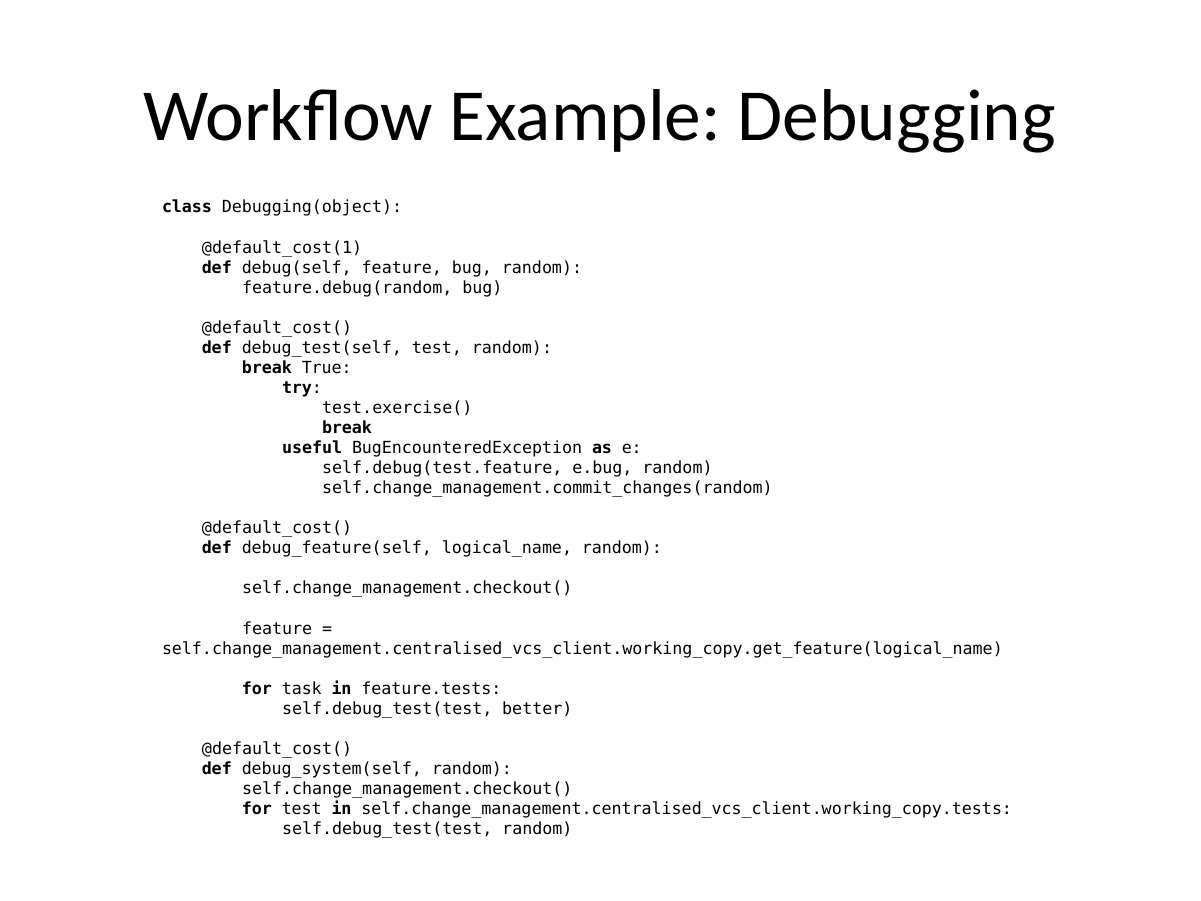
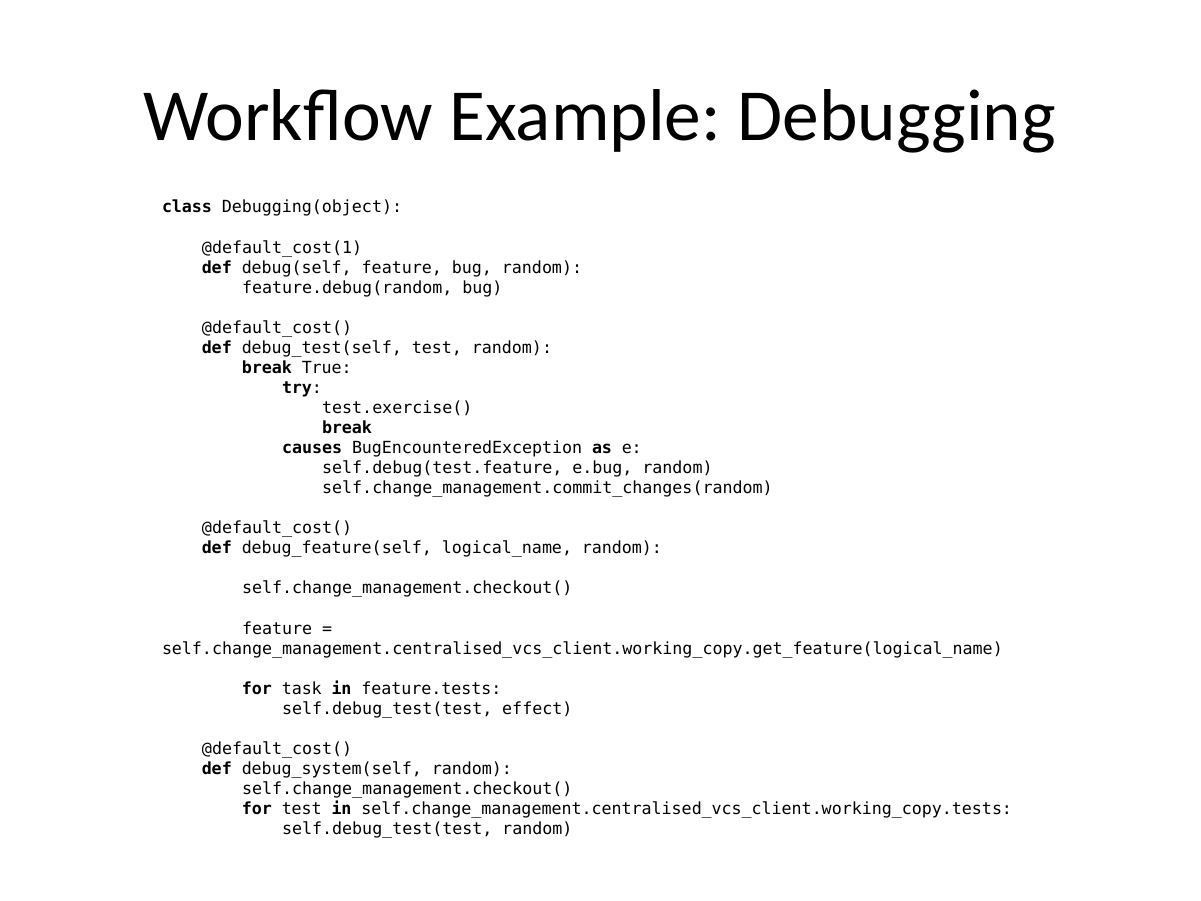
useful: useful -> causes (312, 448)
better: better -> effect (537, 709)
